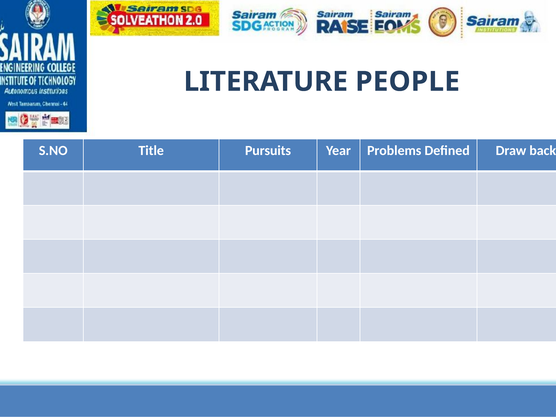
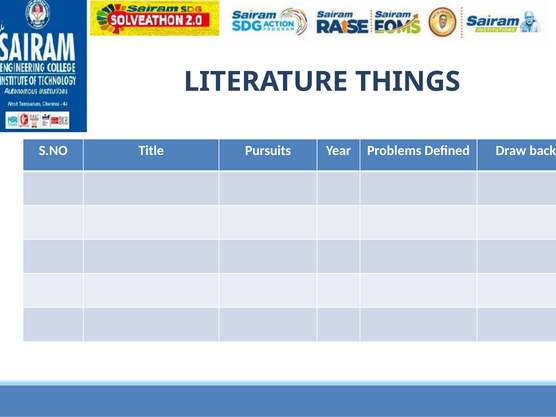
PEOPLE: PEOPLE -> THINGS (408, 82)
